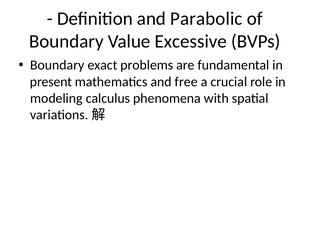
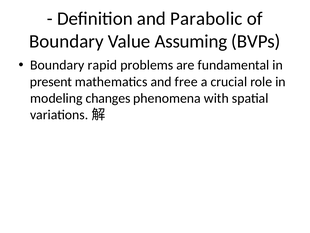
Excessive: Excessive -> Assuming (191, 41)
exact: exact -> rapid (102, 65)
calculus: calculus -> changes (108, 98)
